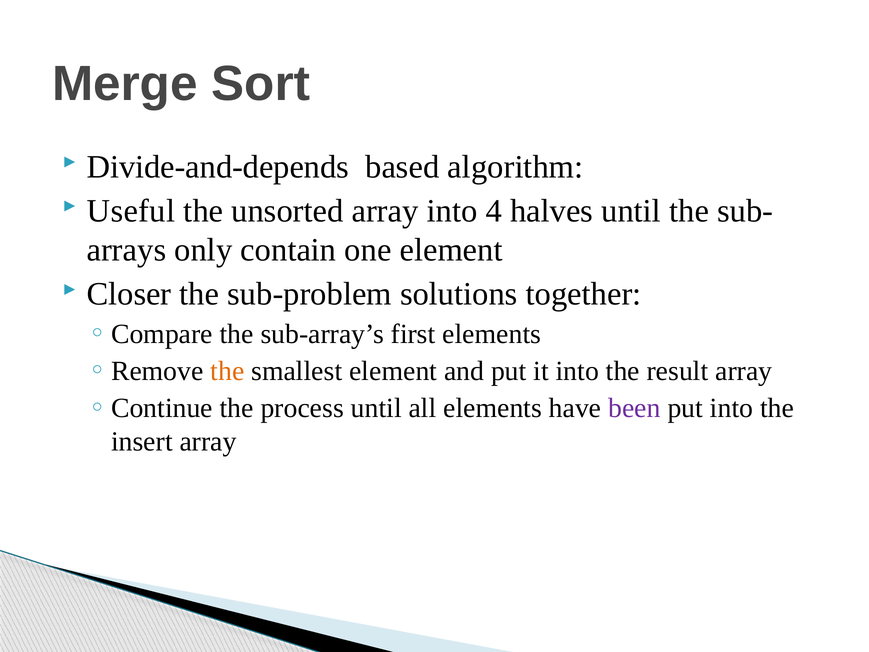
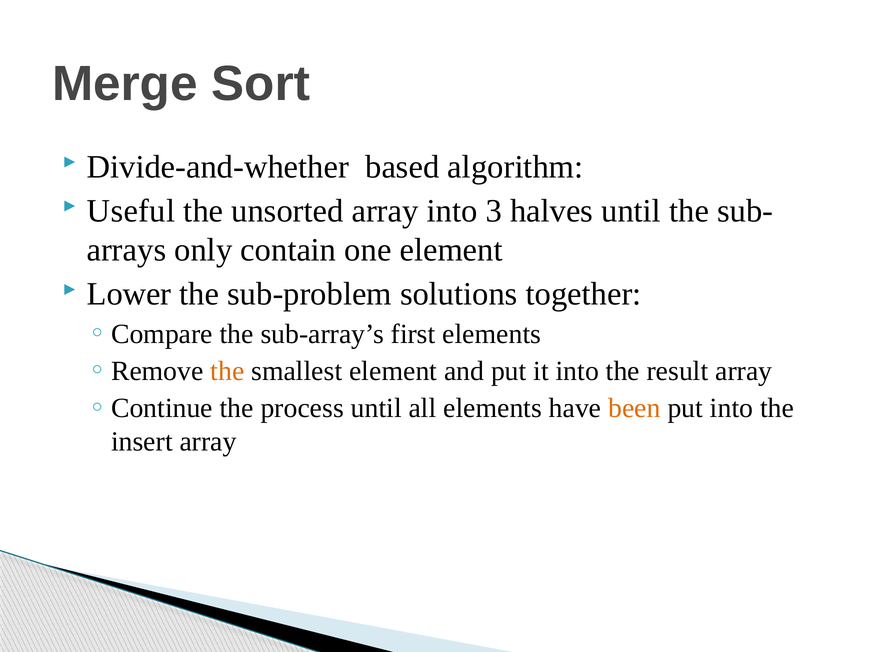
Divide-and-depends: Divide-and-depends -> Divide-and-whether (218, 167)
4: 4 -> 3 (494, 211)
Closer: Closer -> Lower (129, 294)
been colour: purple -> orange (634, 408)
